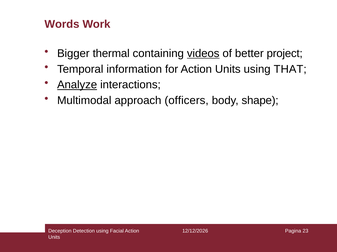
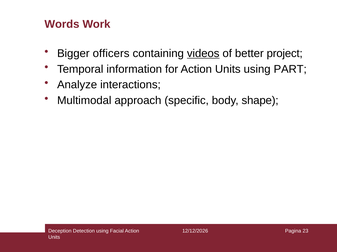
thermal: thermal -> officers (111, 54)
THAT: THAT -> PART (290, 69)
Analyze underline: present -> none (77, 85)
officers: officers -> specific (187, 101)
